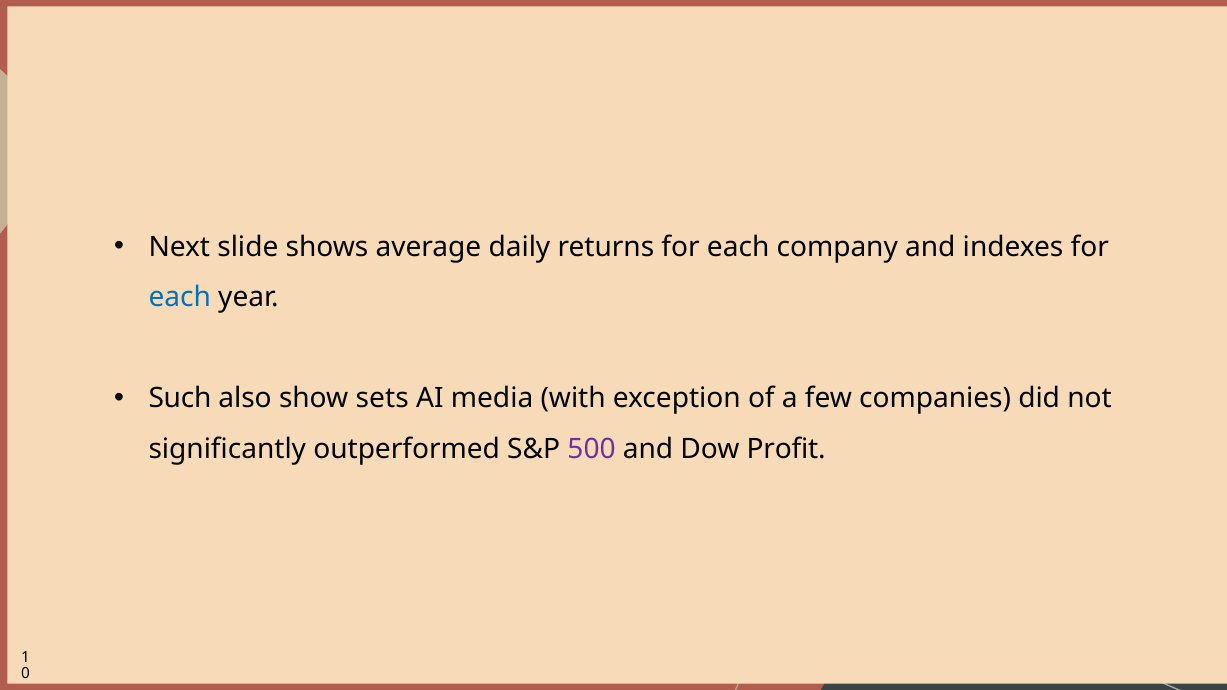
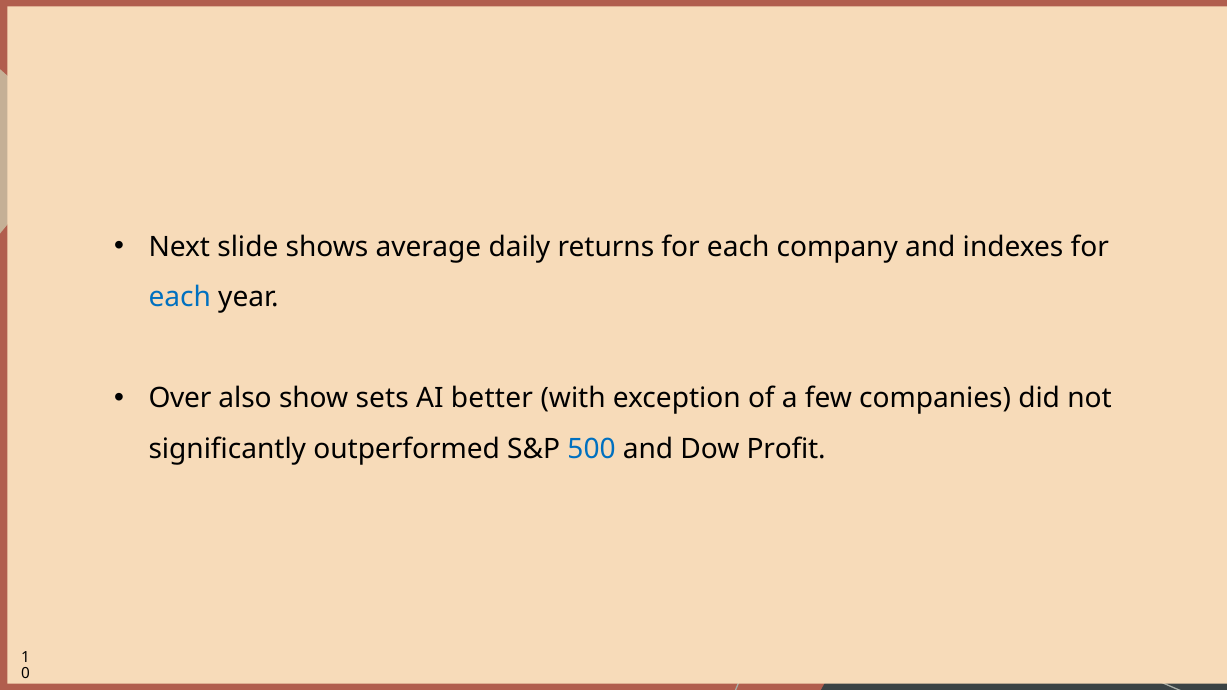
Such: Such -> Over (180, 399)
media: media -> better (492, 399)
500 colour: purple -> blue (592, 449)
